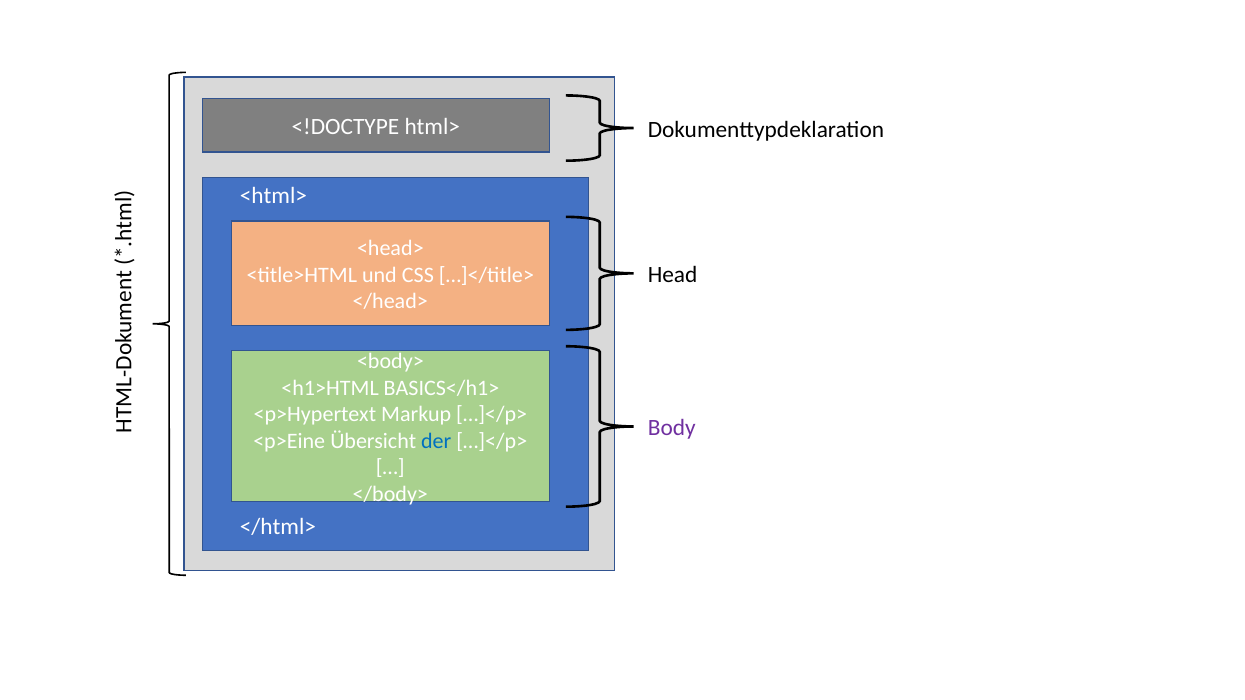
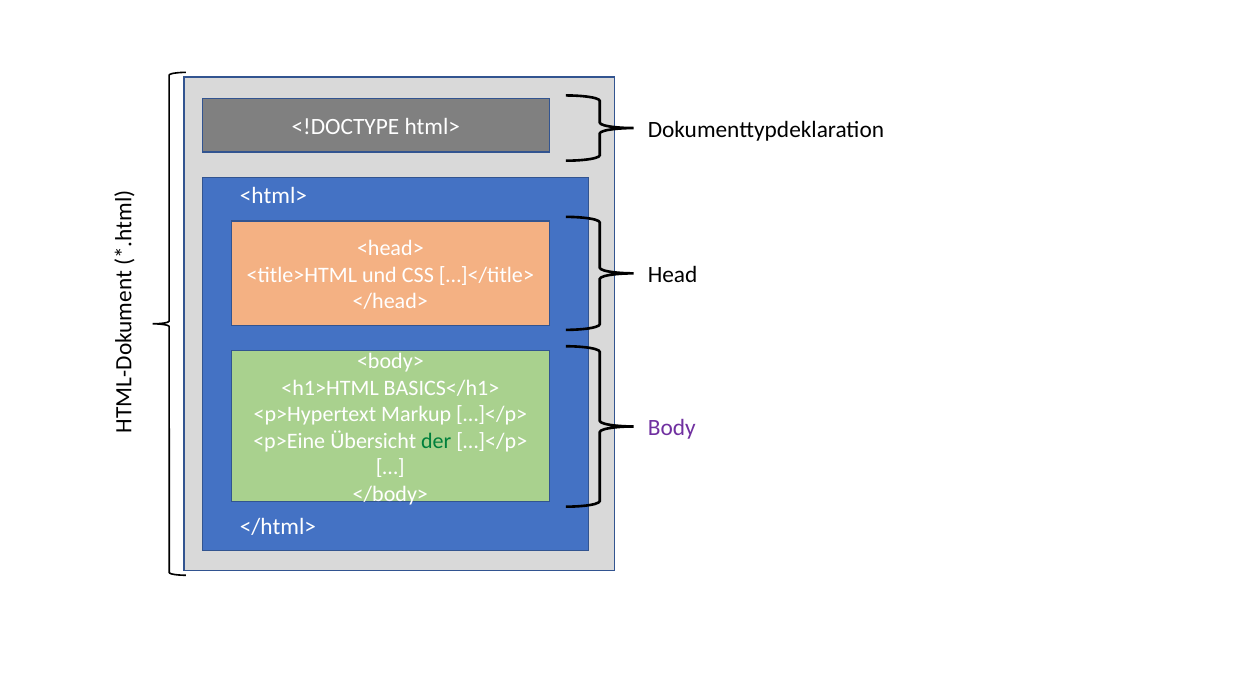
der colour: blue -> green (436, 441)
